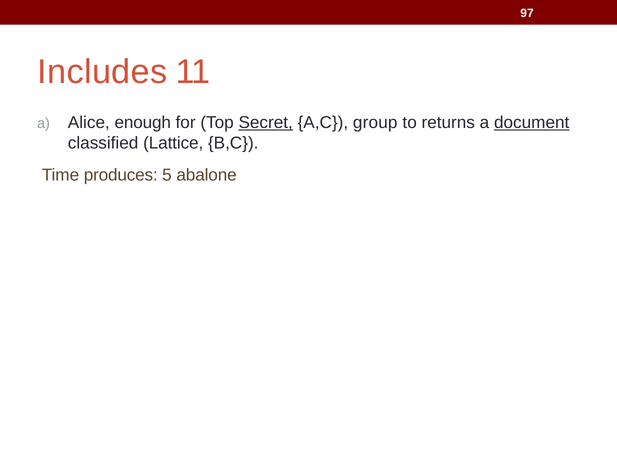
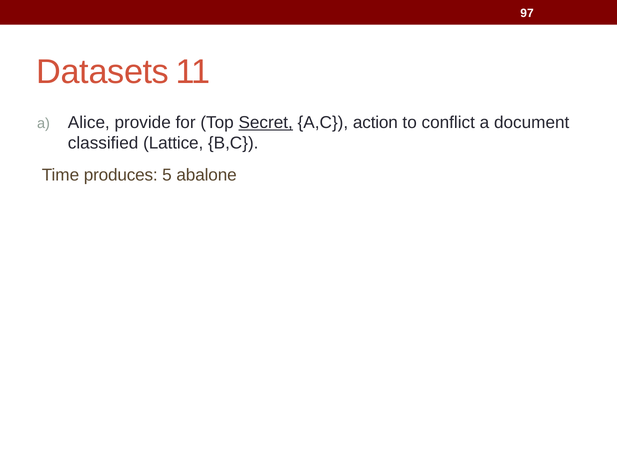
Includes: Includes -> Datasets (103, 72)
enough: enough -> provide (143, 123)
group: group -> action (375, 123)
returns: returns -> conflict (448, 123)
document underline: present -> none (532, 123)
